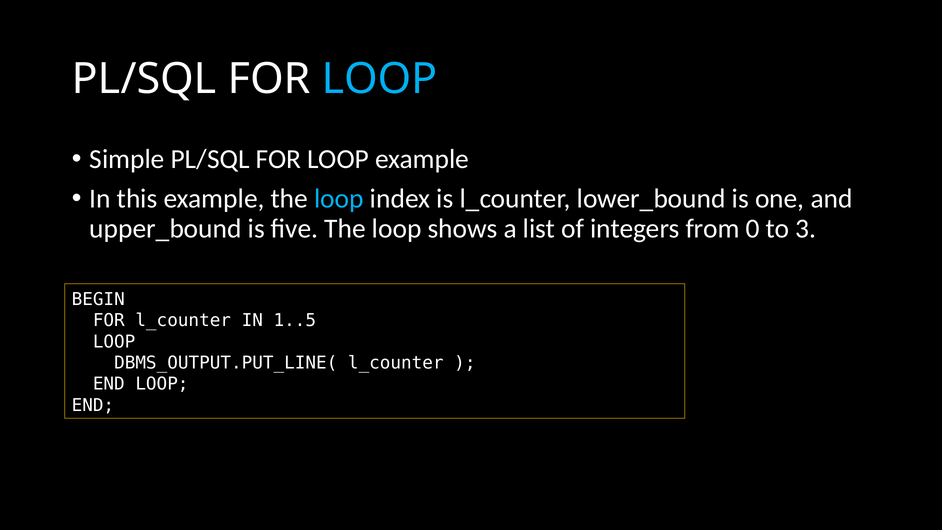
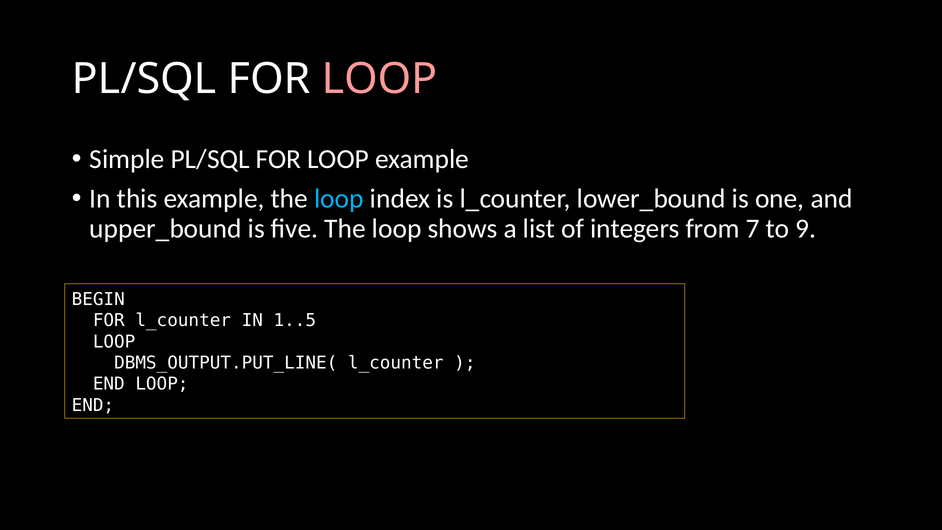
LOOP colour: light blue -> pink (380, 79)
0: 0 -> 7 (753, 228)
3: 3 -> 9 (806, 228)
